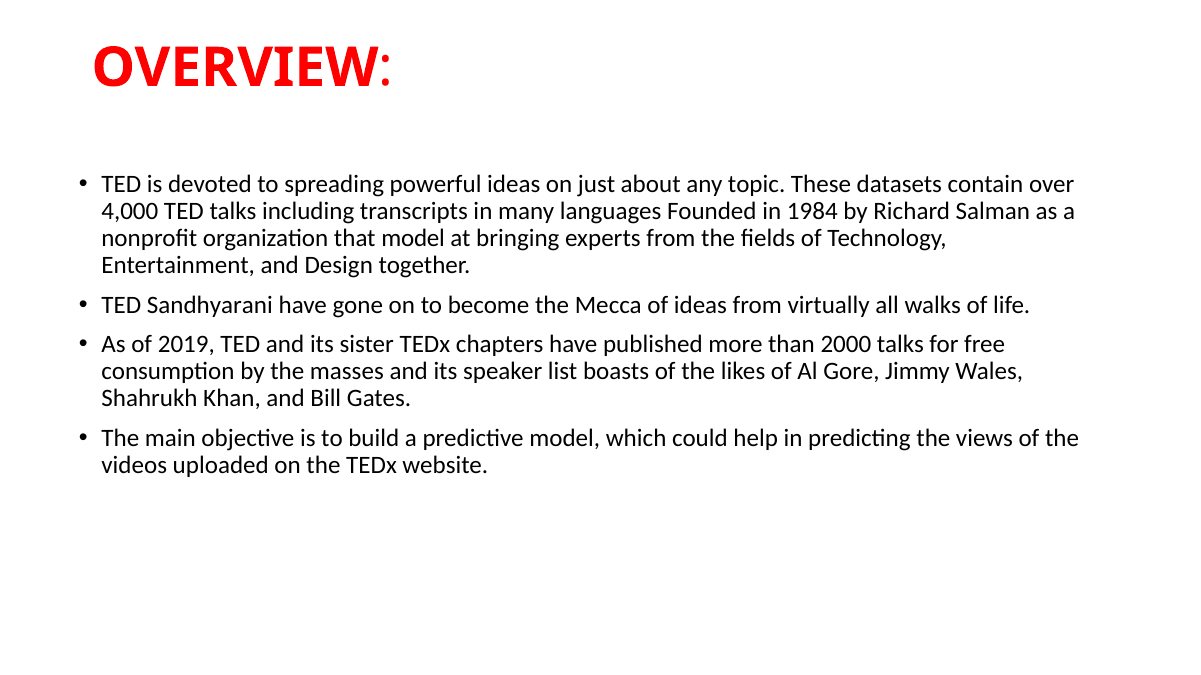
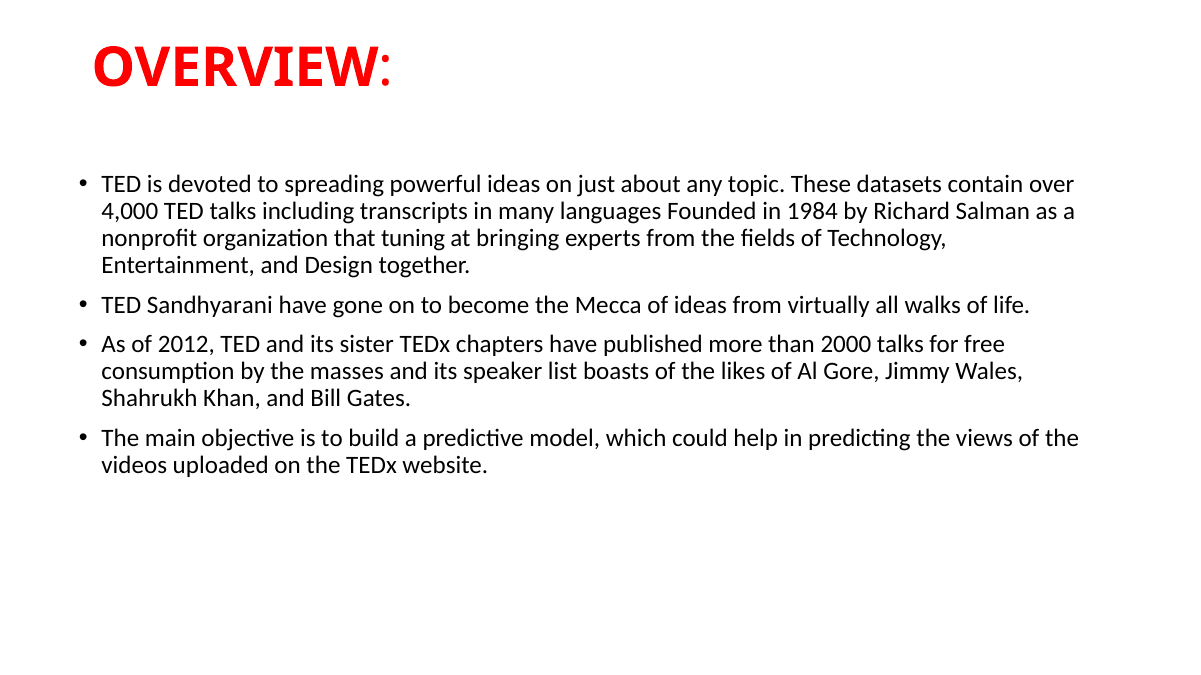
that model: model -> tuning (413, 239)
2019: 2019 -> 2012 (186, 345)
